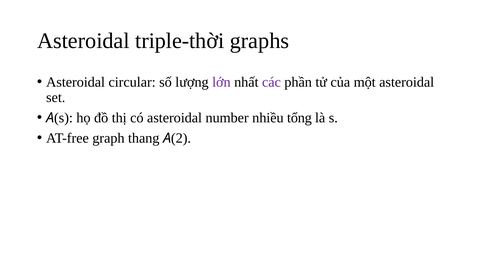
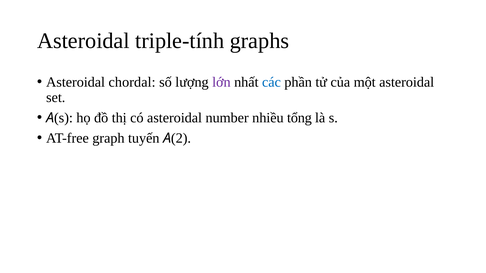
triple-thời: triple-thời -> triple-tính (180, 41)
circular: circular -> chordal (132, 82)
các colour: purple -> blue (271, 82)
thang: thang -> tuyến (144, 138)
